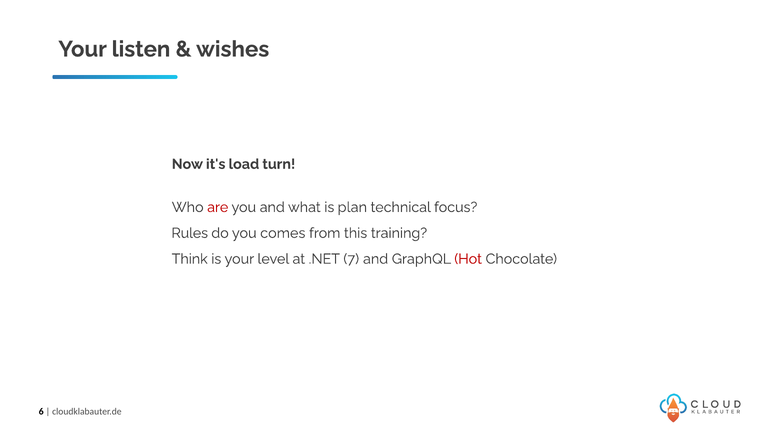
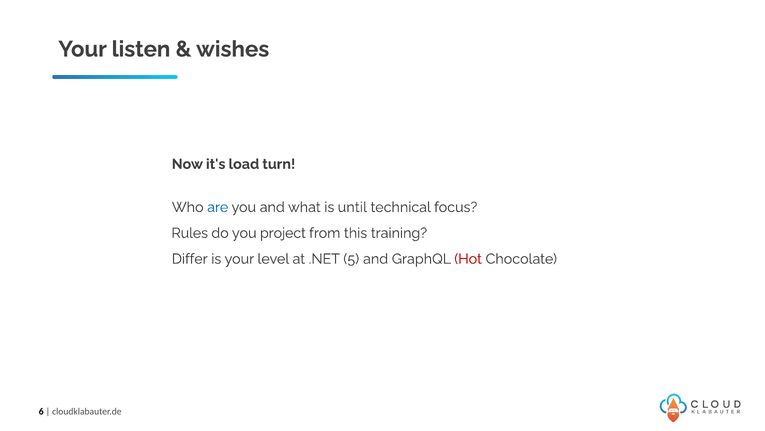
are colour: red -> blue (218, 207)
plan: plan -> until (352, 207)
comes: comes -> project (283, 233)
Think: Think -> Differ (190, 259)
7: 7 -> 5 (351, 259)
